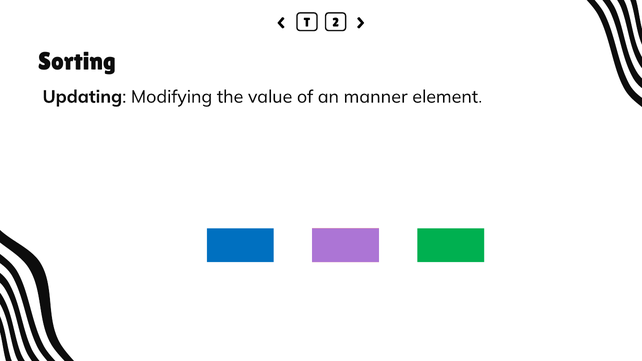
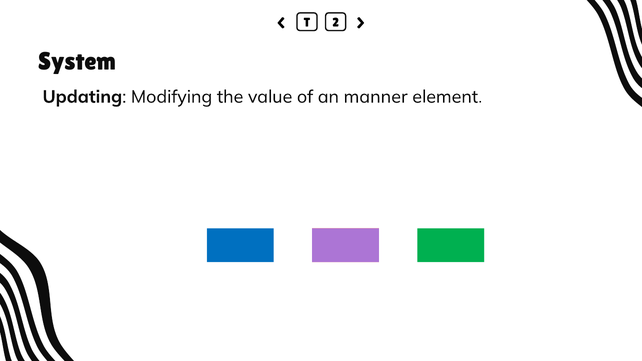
Sorting: Sorting -> System (77, 62)
